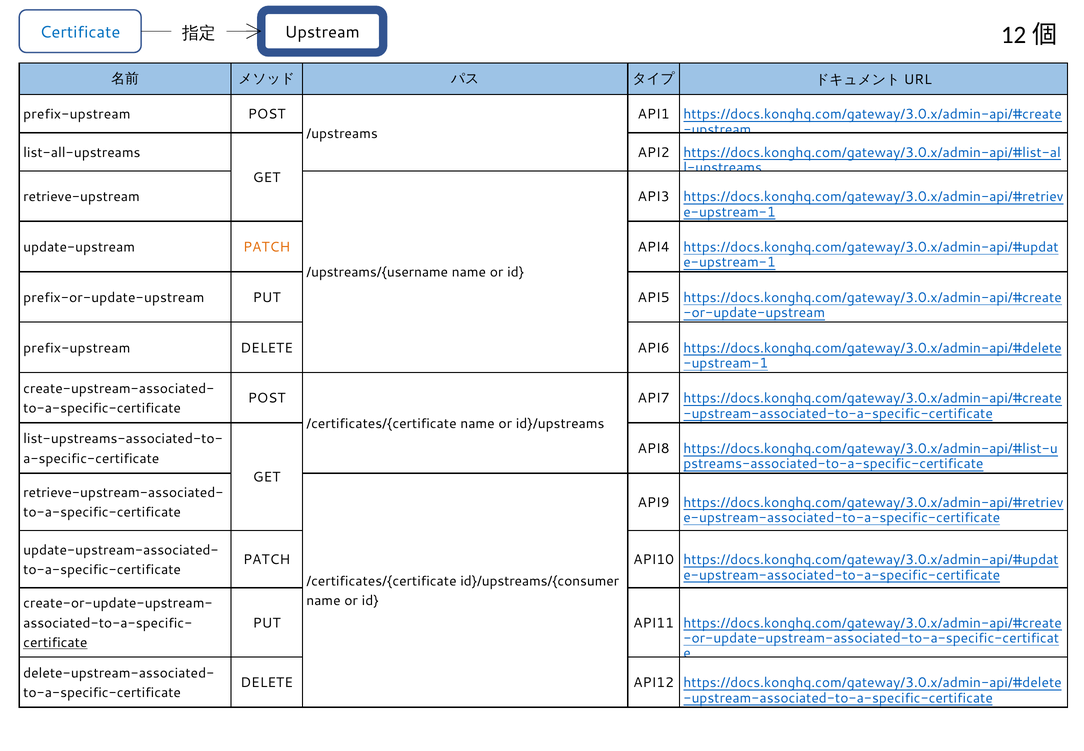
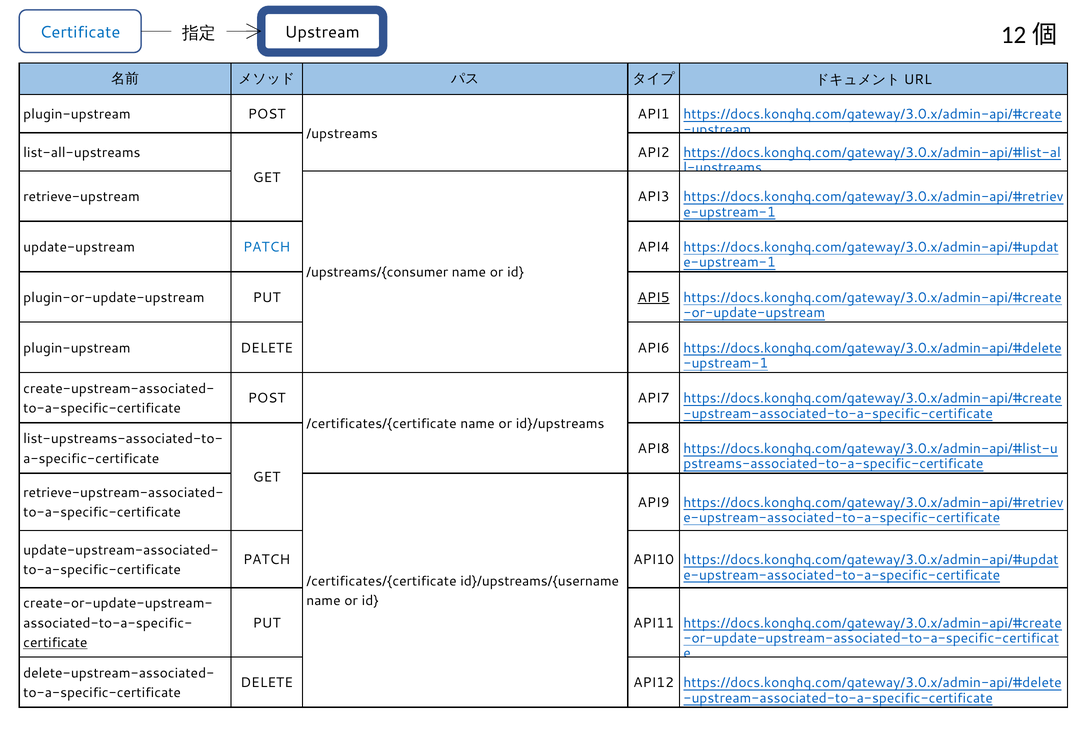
prefix-upstream: prefix-upstream -> plugin-upstream (77, 114)
PATCH colour: orange -> blue (267, 247)
/upstreams/{username: /upstreams/{username -> /upstreams/{consumer (377, 272)
prefix-or-update-upstream: prefix-or-update-upstream -> plugin-or-update-upstream (114, 297)
API5 underline: none -> present (654, 297)
prefix-upstream: prefix-upstream -> plugin-upstream (77, 348)
id}/upstreams/{consumer: id}/upstreams/{consumer -> id}/upstreams/{username (540, 581)
